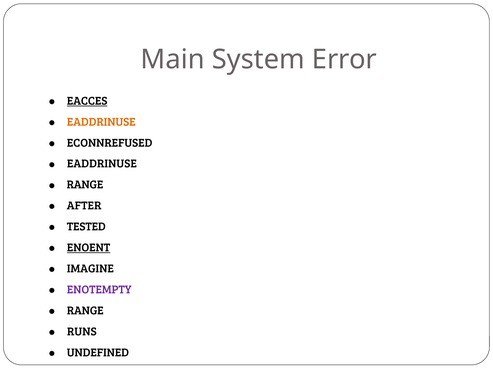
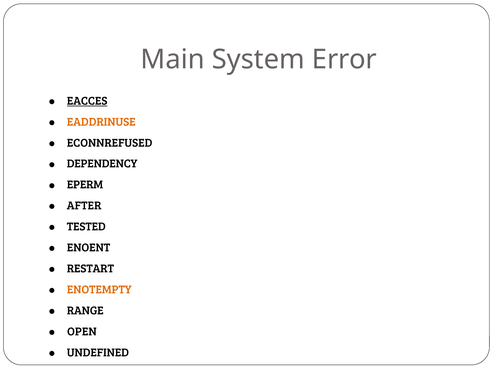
EADDRINUSE: EADDRINUSE -> DEPENDENCY (102, 164)
RANGE: RANGE -> EPERM (85, 185)
ENOENT underline: present -> none (89, 248)
IMAGINE: IMAGINE -> RESTART (90, 269)
ENOTEMPTY colour: purple -> orange (99, 289)
RUNS: RUNS -> OPEN (82, 331)
